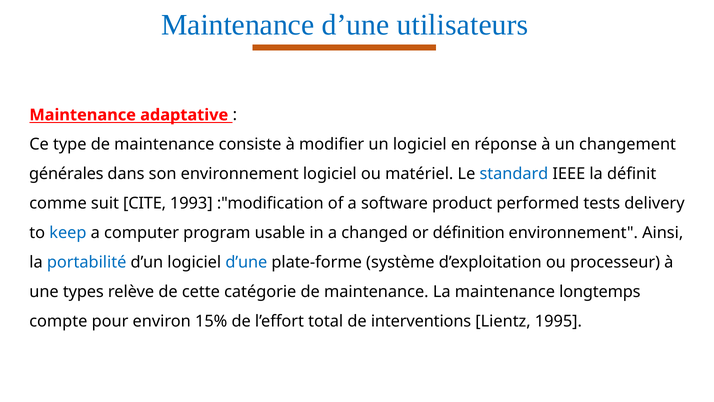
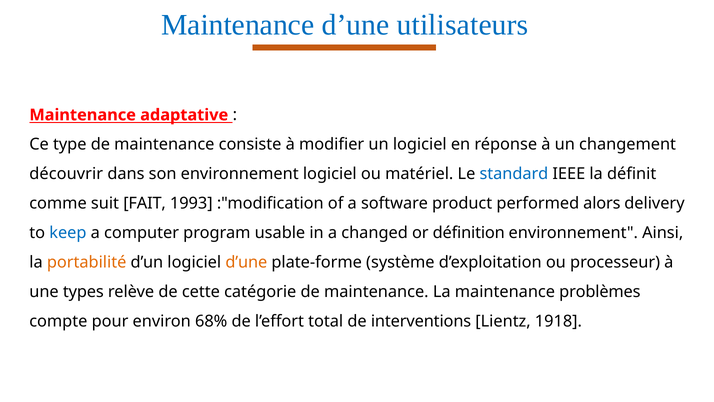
générales: générales -> découvrir (66, 174)
CITE: CITE -> FAIT (145, 203)
tests: tests -> alors (602, 203)
portabilité colour: blue -> orange (87, 262)
d’une colour: blue -> orange (246, 262)
longtemps: longtemps -> problèmes (600, 291)
15%: 15% -> 68% (211, 321)
1995: 1995 -> 1918 (558, 321)
